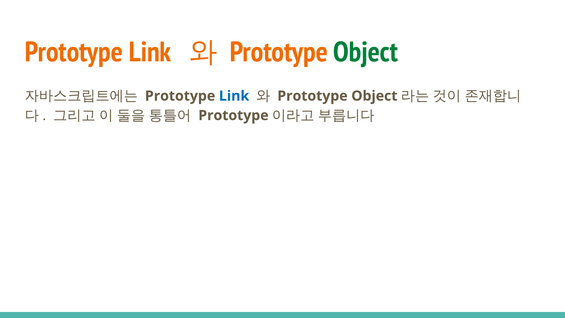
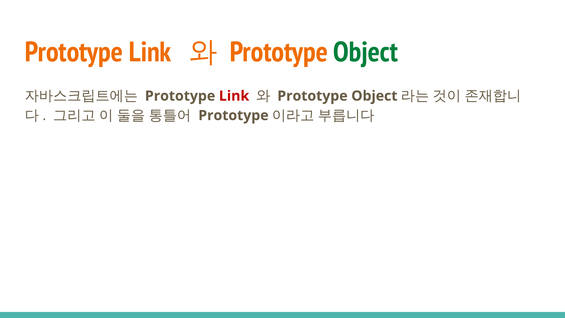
Link colour: blue -> red (234, 96)
